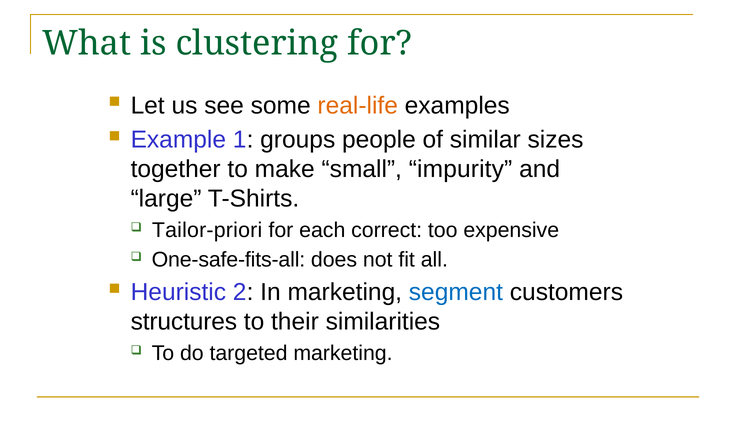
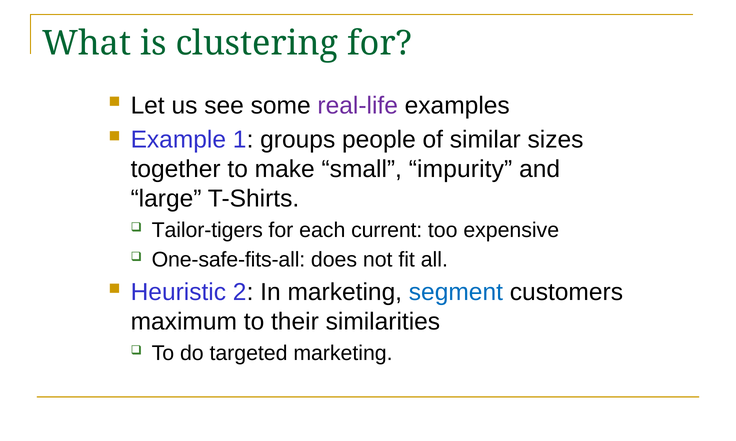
real-life colour: orange -> purple (358, 106)
Tailor-priori: Tailor-priori -> Tailor-tigers (207, 230)
correct: correct -> current (387, 230)
structures: structures -> maximum (184, 322)
